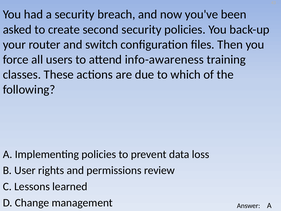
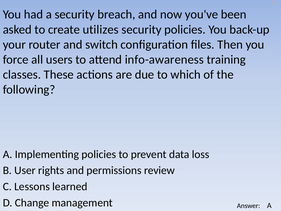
second: second -> utilizes (101, 29)
